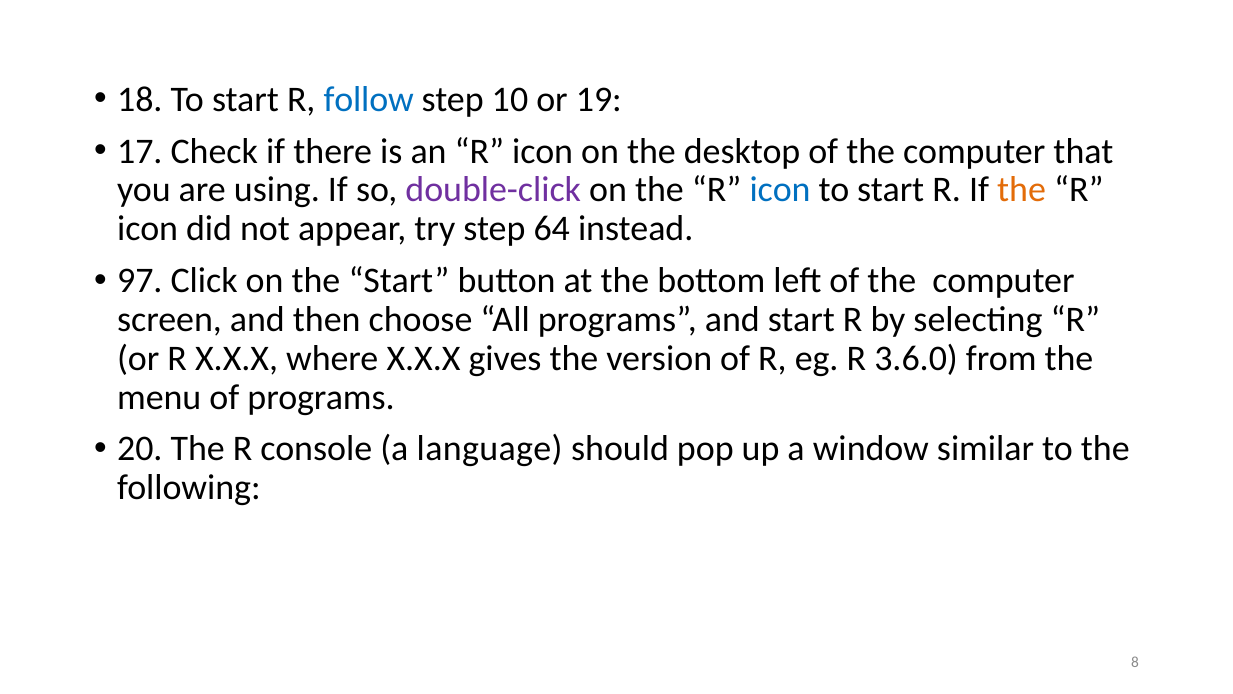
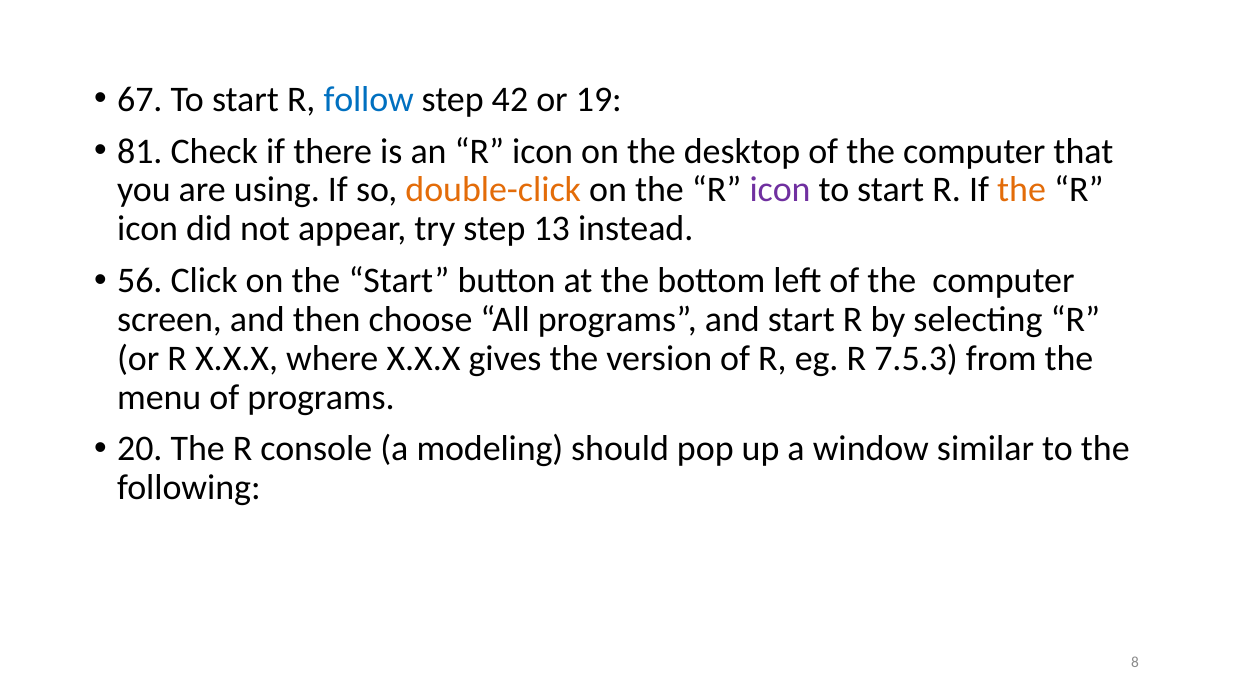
18: 18 -> 67 (140, 99)
10: 10 -> 42 (510, 99)
17: 17 -> 81 (140, 151)
double-click colour: purple -> orange (493, 190)
icon colour: blue -> purple (780, 190)
64: 64 -> 13 (552, 229)
97: 97 -> 56 (140, 280)
3.6.0: 3.6.0 -> 7.5.3 (916, 358)
language: language -> modeling (490, 449)
